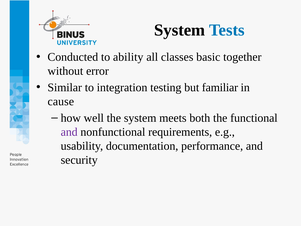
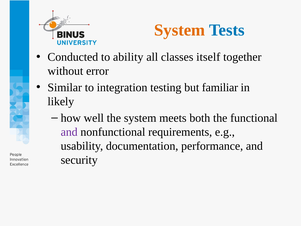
System colour: black -> orange (180, 30)
basic: basic -> itself (208, 57)
cause: cause -> likely (61, 101)
